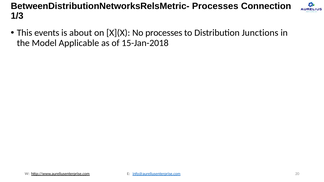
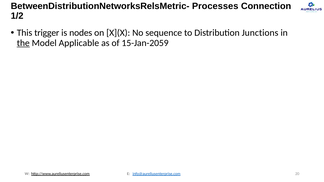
1/3: 1/3 -> 1/2 (17, 16)
events: events -> trigger (47, 33)
about: about -> nodes (81, 33)
No processes: processes -> sequence (164, 33)
the underline: none -> present (23, 43)
15-Jan-2018: 15-Jan-2018 -> 15-Jan-2059 (145, 43)
